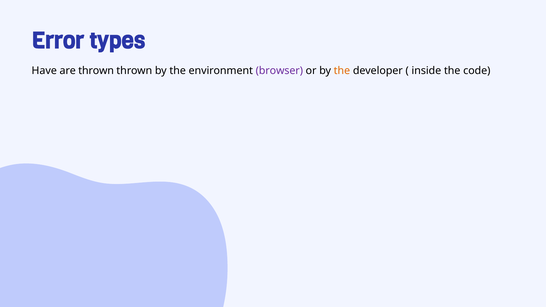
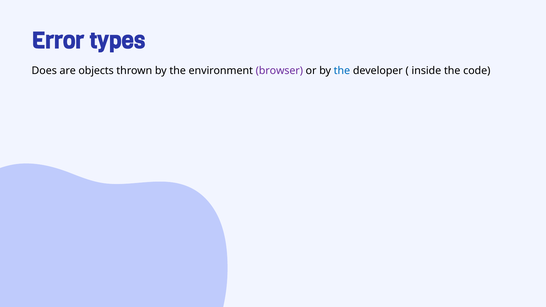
Have: Have -> Does (44, 71)
are thrown: thrown -> objects (96, 71)
the colour: orange -> blue (342, 71)
